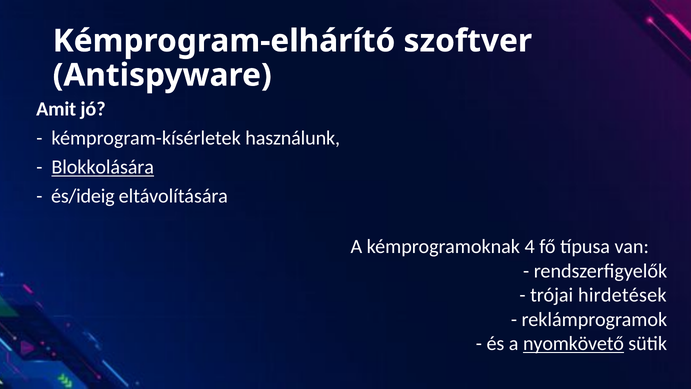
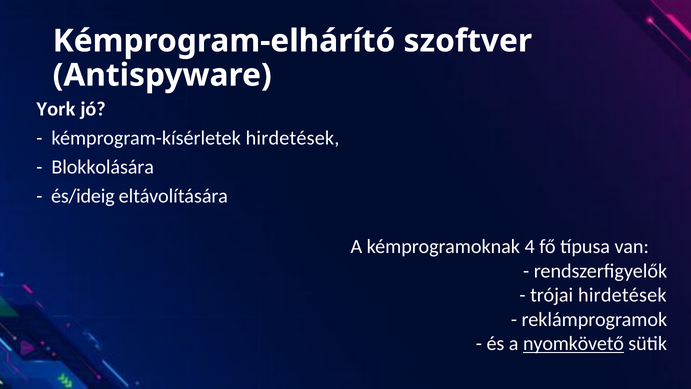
Amit: Amit -> York (56, 109)
kémprogram-kísérletek használunk: használunk -> hirdetések (293, 138)
Blokkolására underline: present -> none (103, 167)
